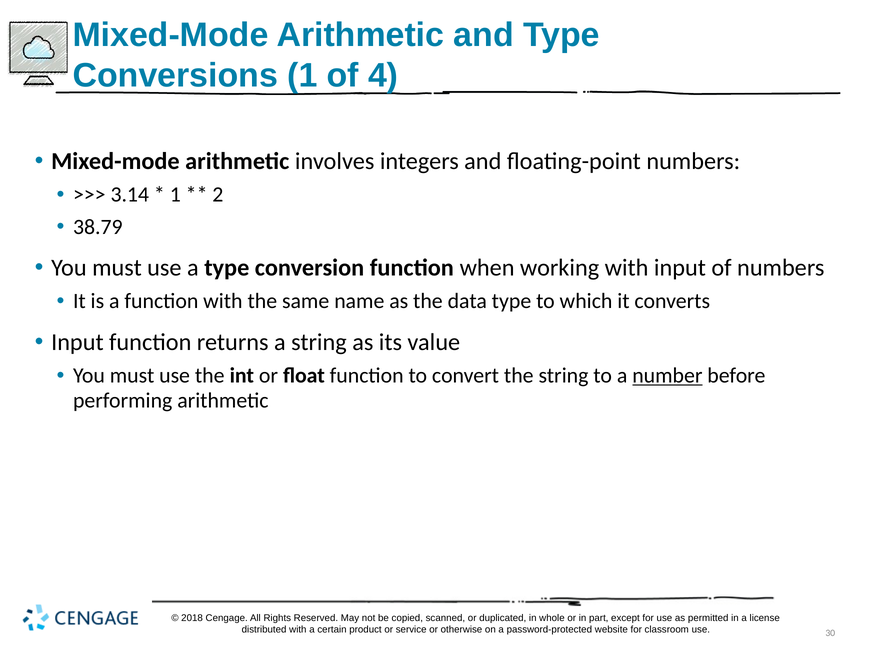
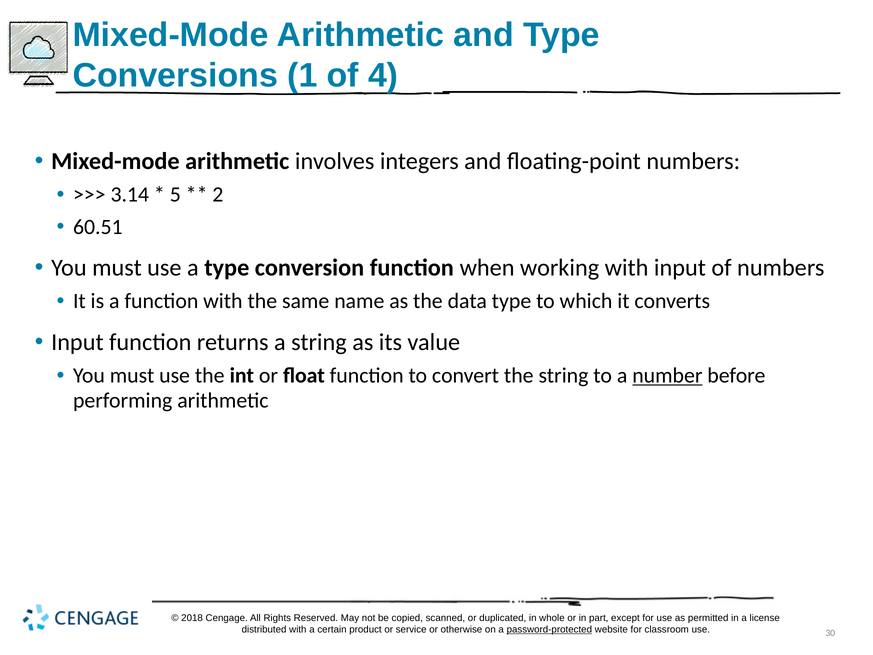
1: 1 -> 5 (175, 195)
38.79: 38.79 -> 60.51 (98, 227)
password-protected underline: none -> present (549, 629)
